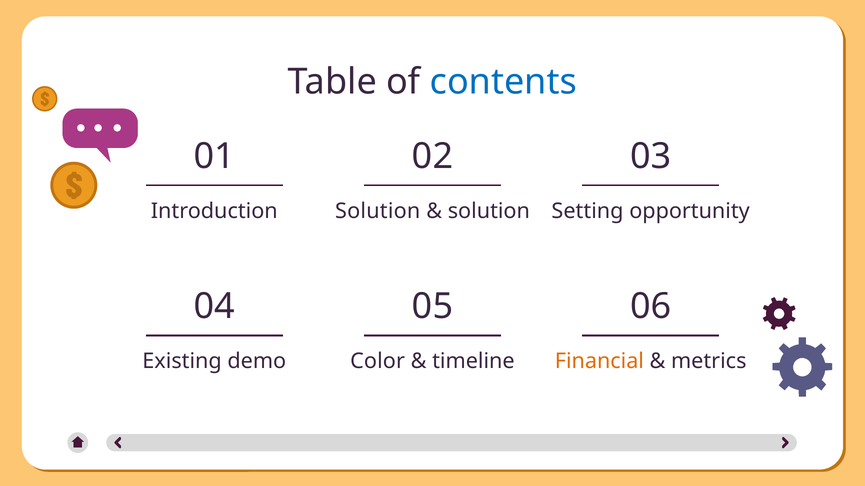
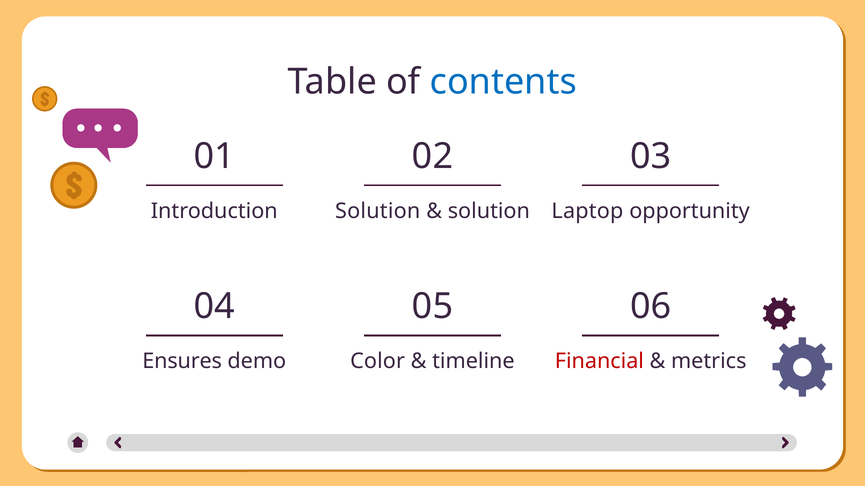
Setting: Setting -> Laptop (587, 211)
Existing: Existing -> Ensures (182, 361)
Financial colour: orange -> red (599, 361)
